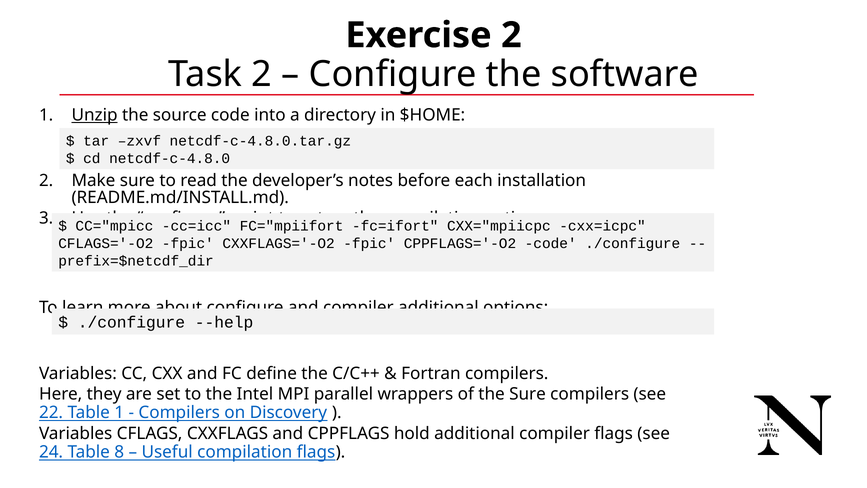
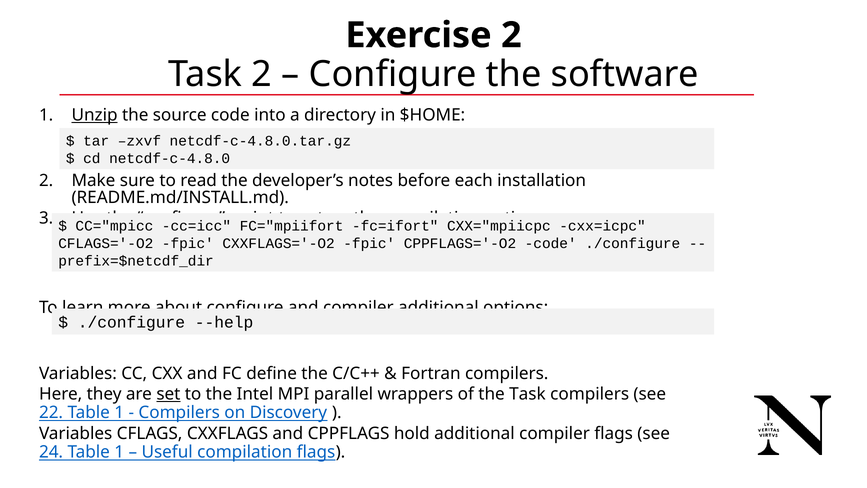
set underline: none -> present (168, 394)
the Sure: Sure -> Task (527, 394)
24 Table 8: 8 -> 1 (119, 452)
